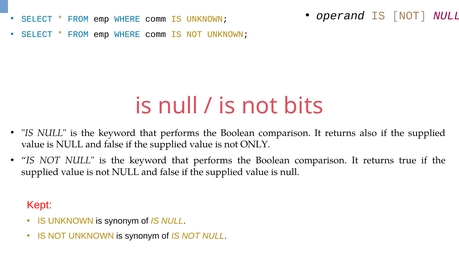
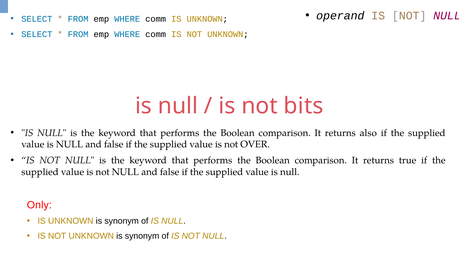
ONLY: ONLY -> OVER (255, 145)
Kept: Kept -> Only (39, 205)
